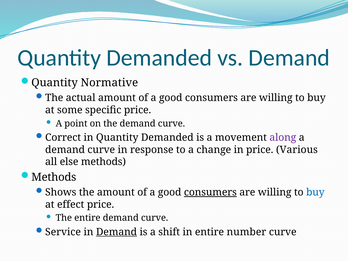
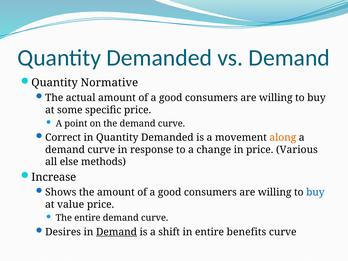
along colour: purple -> orange (283, 138)
Methods: Methods -> Increase (54, 177)
consumers underline: present -> none (210, 192)
effect: effect -> value (71, 204)
Service: Service -> Desires (63, 232)
number: number -> benefits (246, 232)
